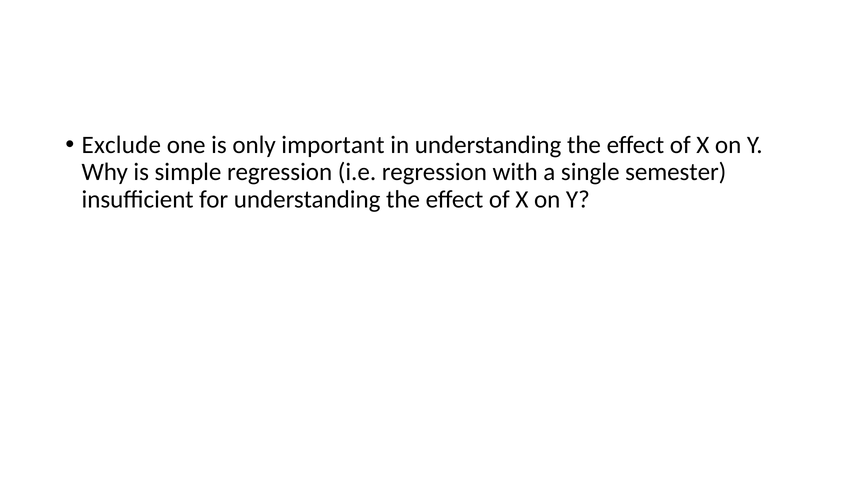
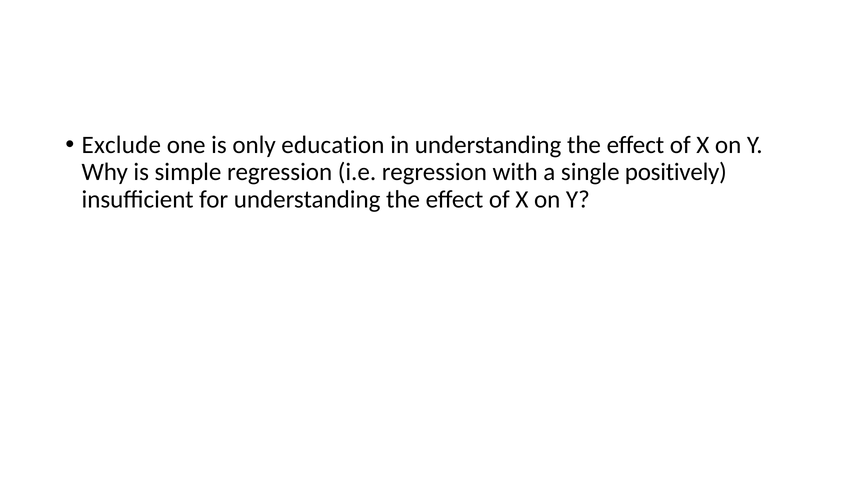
important: important -> education (333, 145)
semester: semester -> positively (676, 172)
